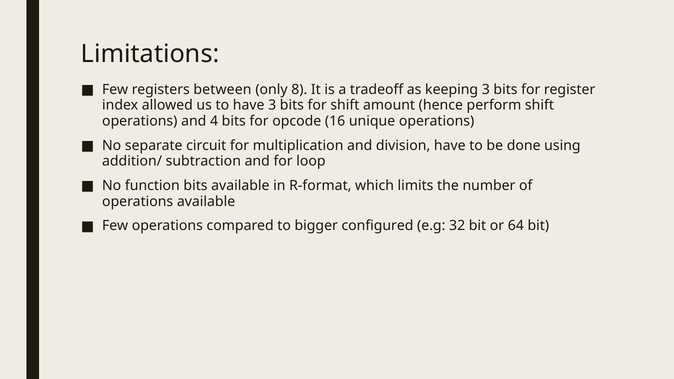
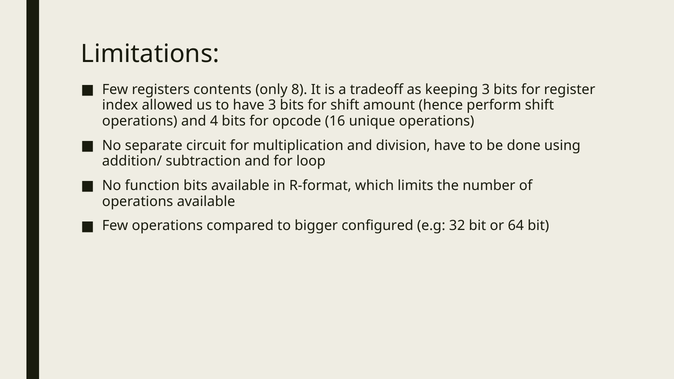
between: between -> contents (222, 90)
